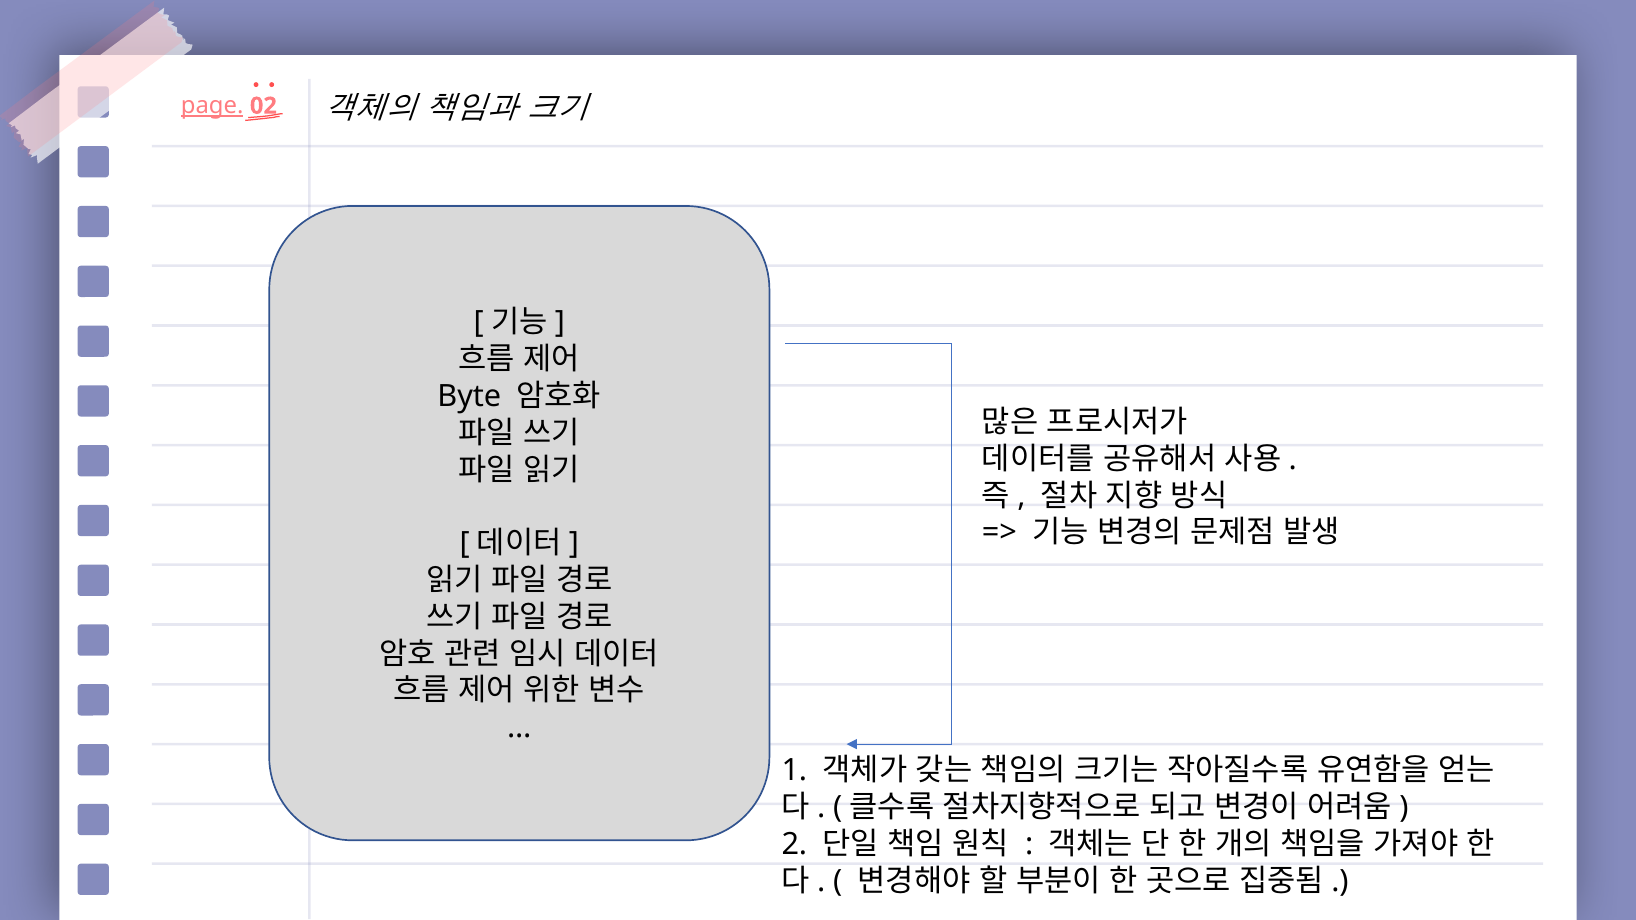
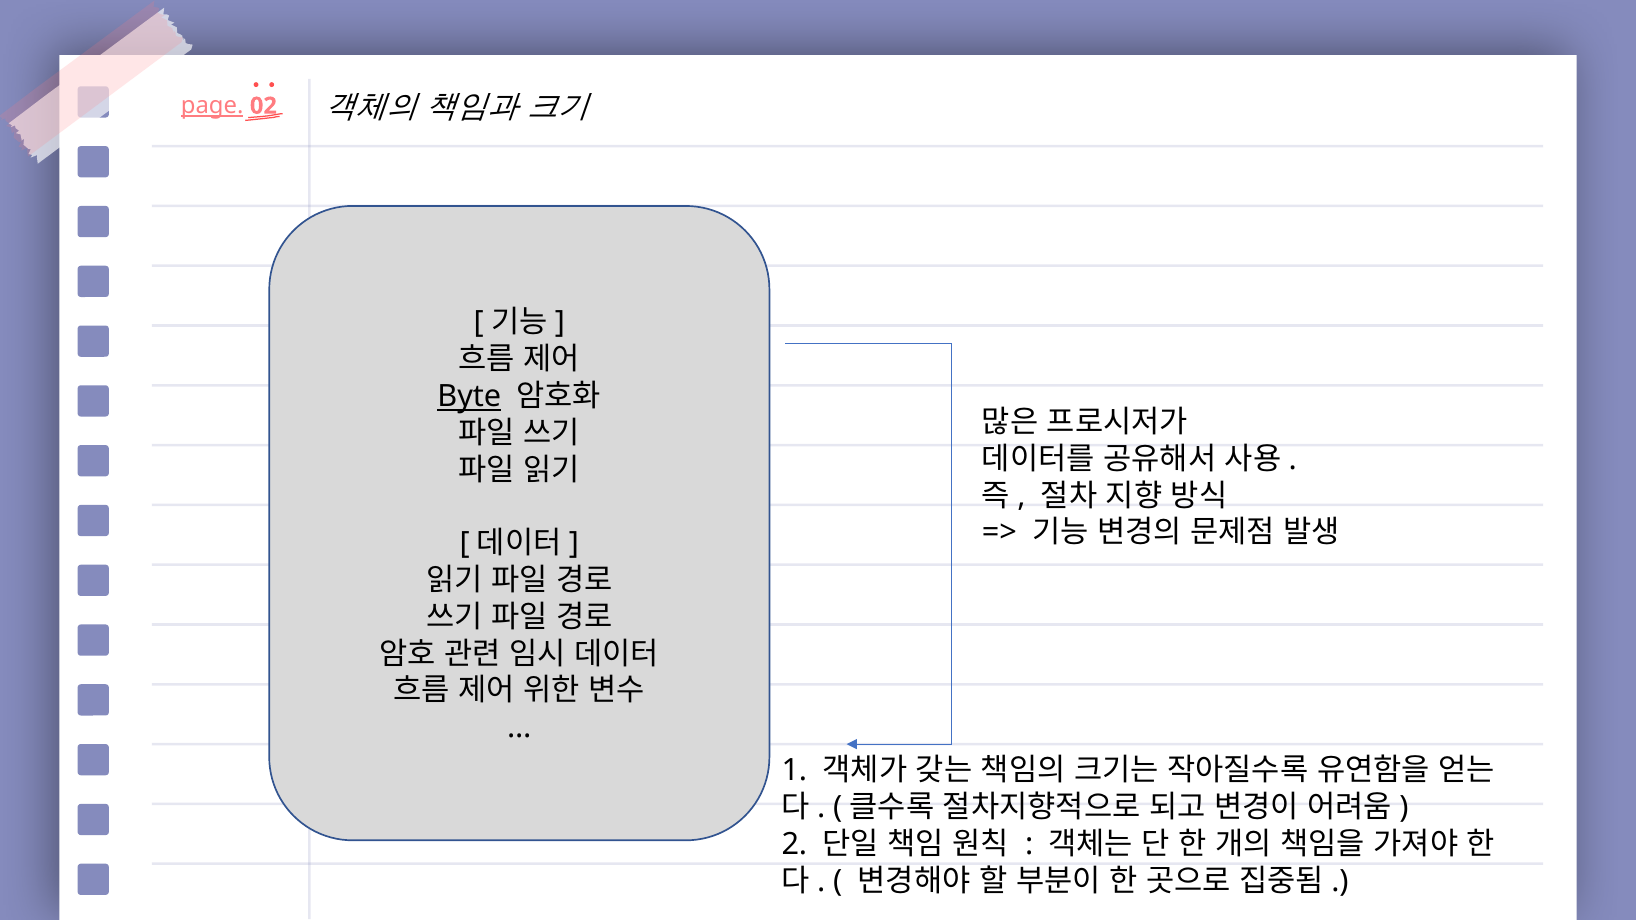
Byte underline: none -> present (469, 397)
